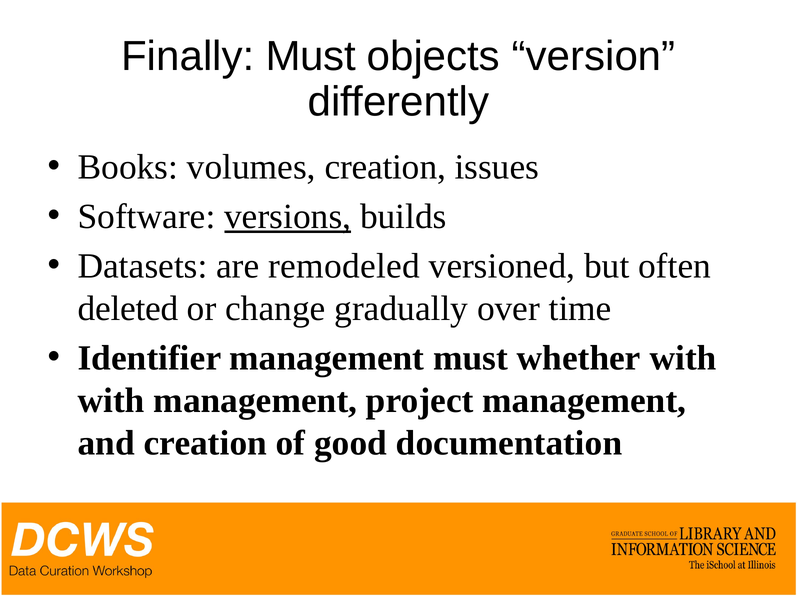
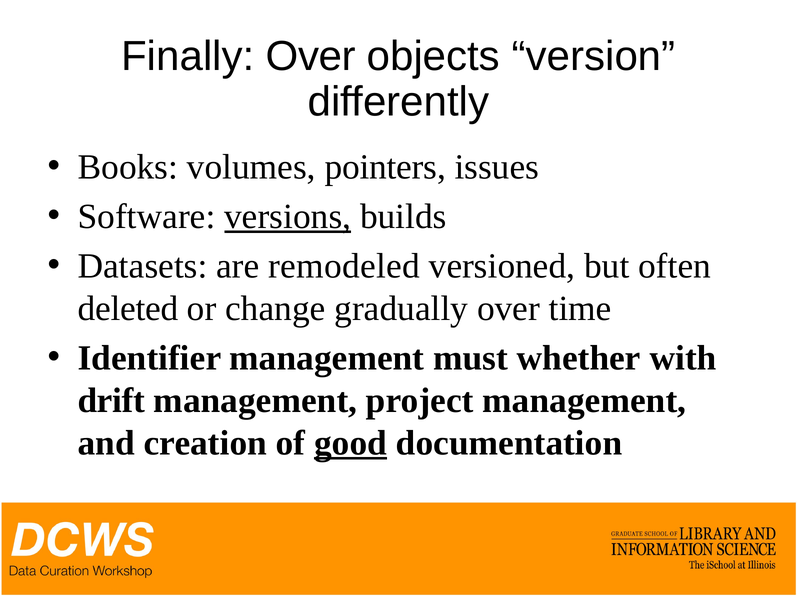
Finally Must: Must -> Over (311, 56)
volumes creation: creation -> pointers (385, 167)
with: with -> drift (111, 401)
good underline: none -> present (351, 444)
